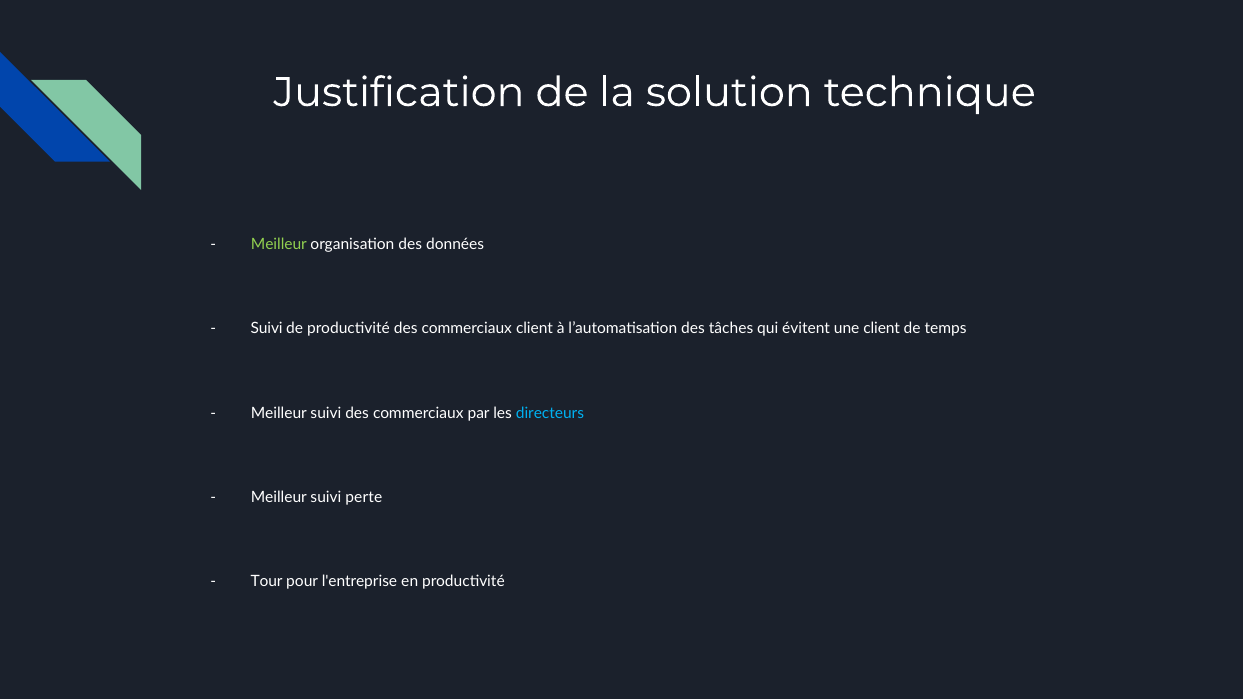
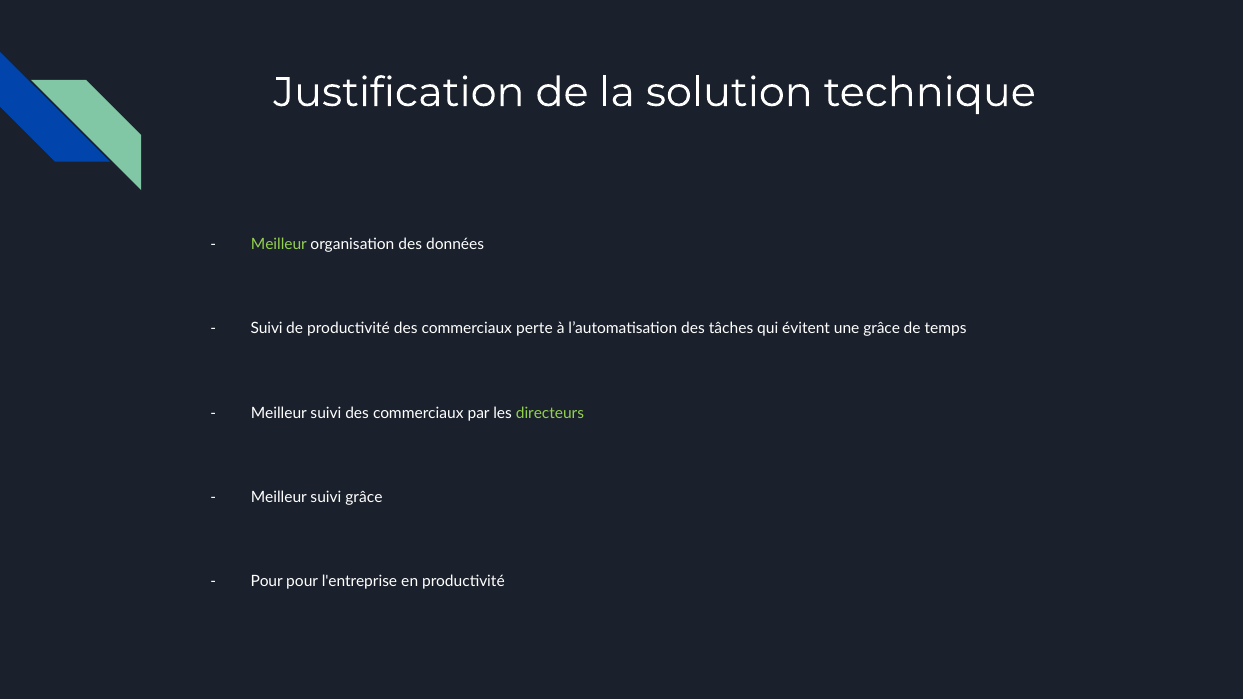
commerciaux client: client -> perte (534, 329)
une client: client -> grâce (882, 329)
directeurs colour: light blue -> light green (550, 413)
suivi perte: perte -> grâce (364, 497)
Tour: Tour -> Pour (267, 582)
